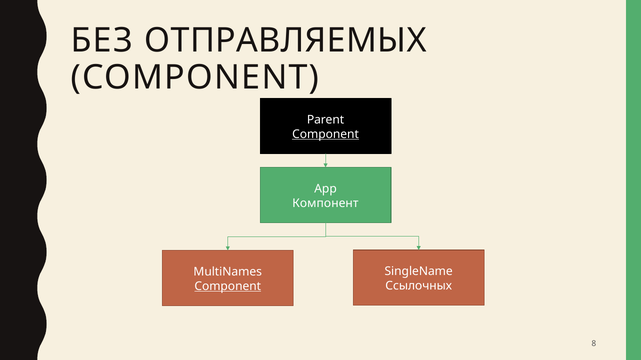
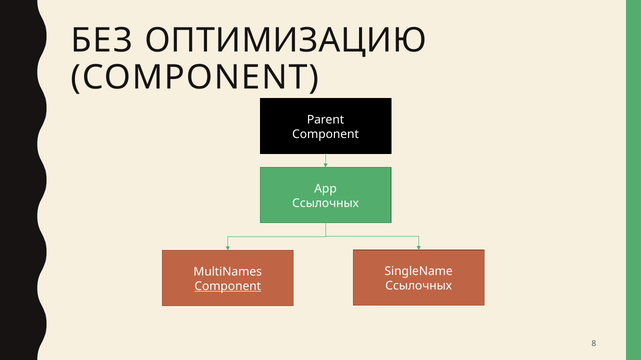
ОТПРАВЛЯЕМЫХ: ОТПРАВЛЯЕМЫХ -> ОПТИМИЗАЦИЮ (286, 41)
Component underline: present -> none (326, 134)
Компонент: Компонент -> Ссылочных (326, 203)
